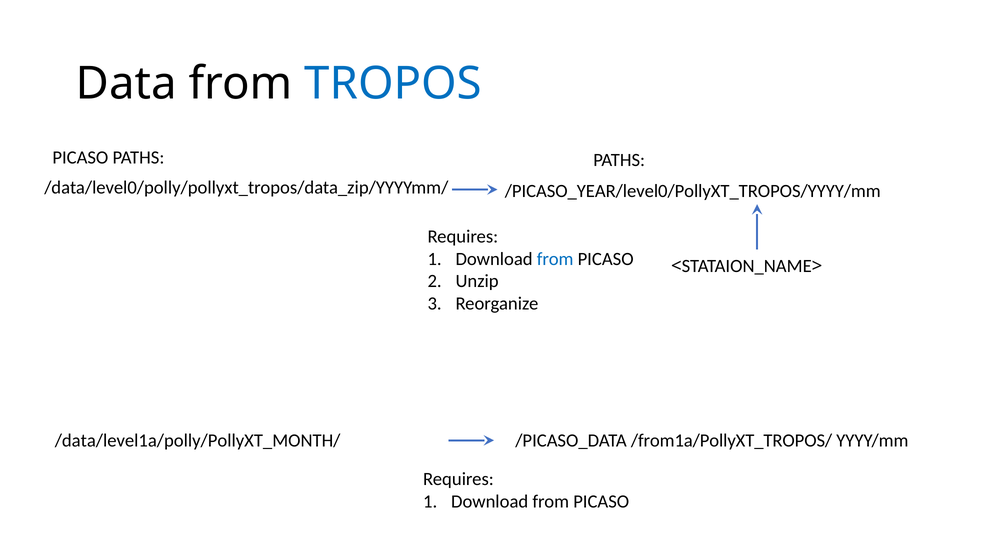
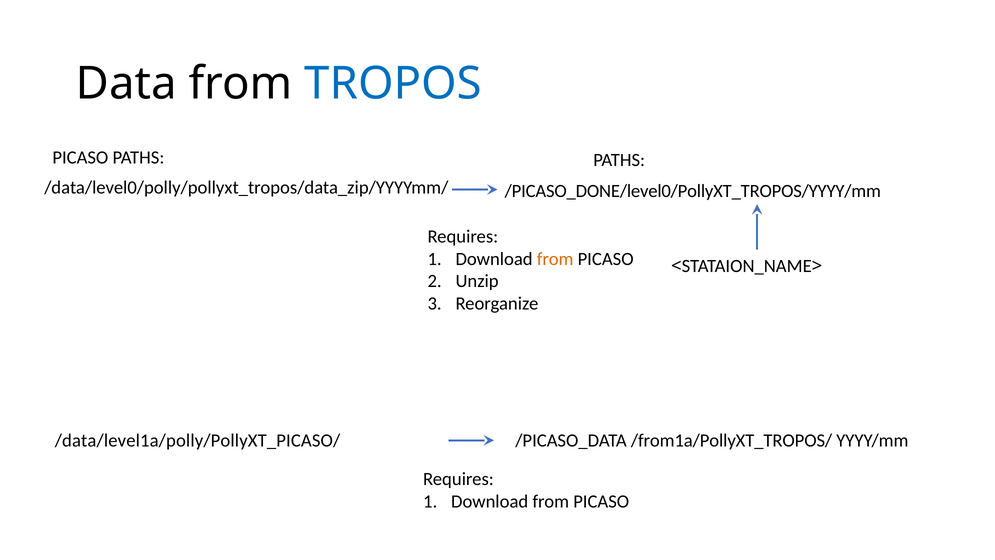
/PICASO_YEAR/level0/PollyXT_TROPOS/YYYY/mm: /PICASO_YEAR/level0/PollyXT_TROPOS/YYYY/mm -> /PICASO_DONE/level0/PollyXT_TROPOS/YYYY/mm (693, 191)
from colour: blue -> orange (555, 259)
/data/level1a/polly/PollyXT_MONTH/: /data/level1a/polly/PollyXT_MONTH/ -> /data/level1a/polly/PollyXT_PICASO/ (198, 440)
